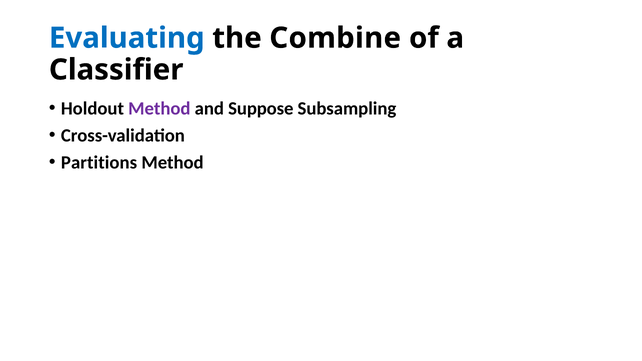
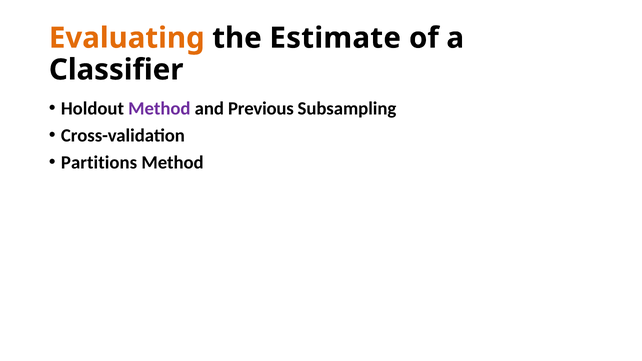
Evaluating colour: blue -> orange (127, 38)
Combine: Combine -> Estimate (335, 38)
Suppose: Suppose -> Previous (261, 109)
